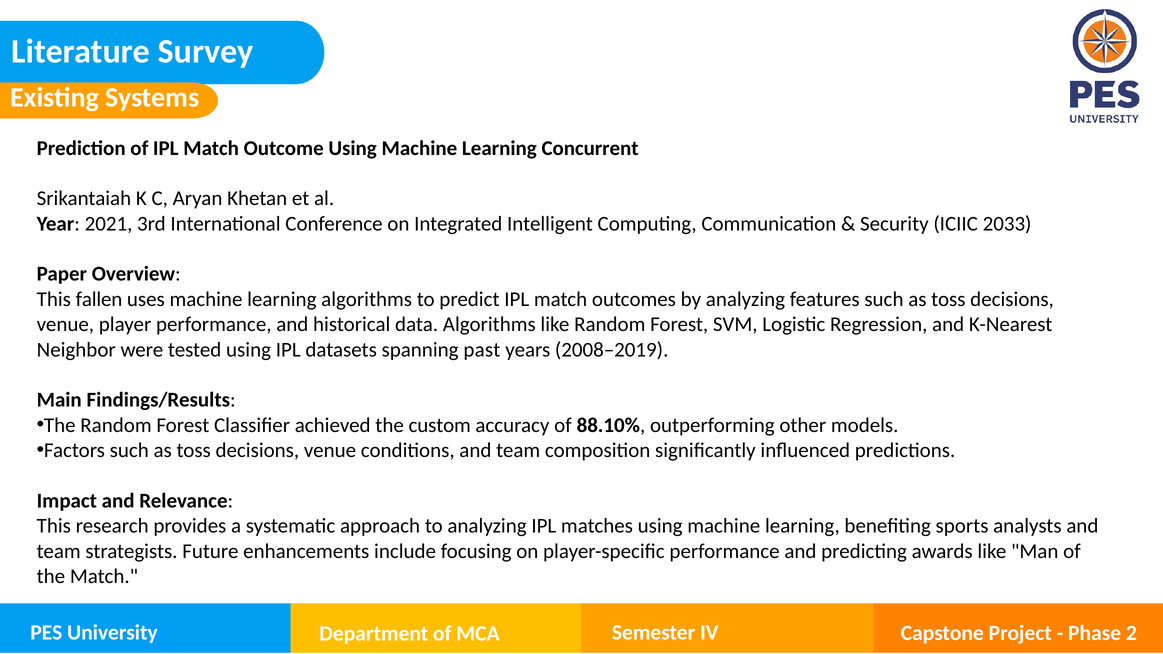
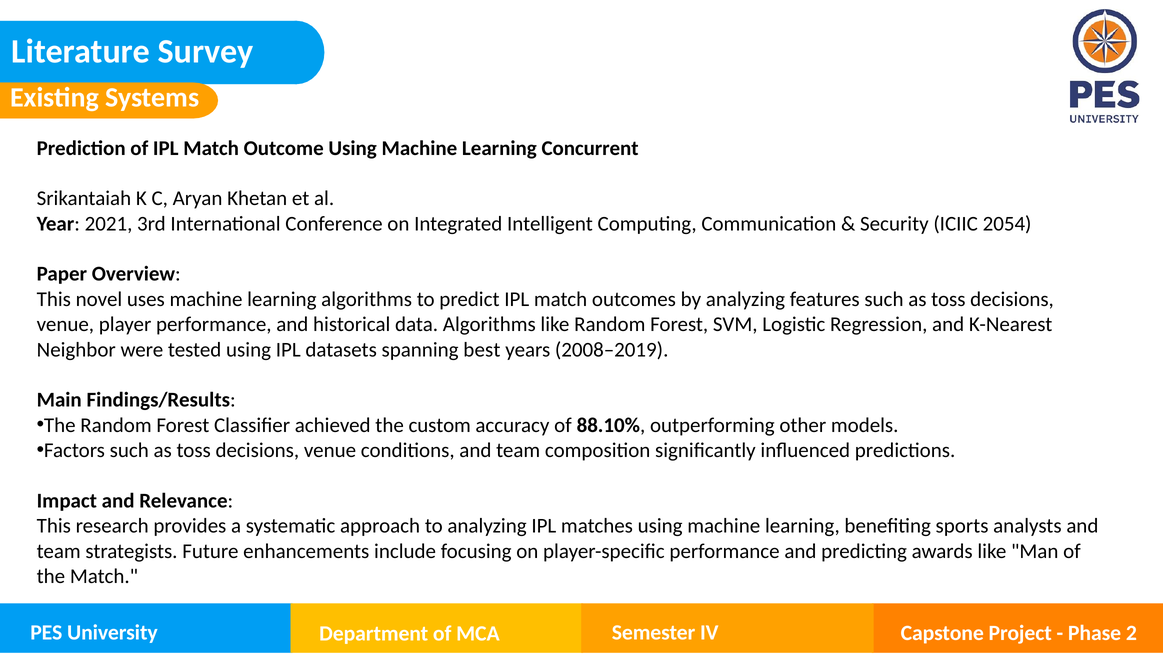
2033: 2033 -> 2054 (1007, 224)
fallen: fallen -> novel (99, 299)
past: past -> best (482, 350)
